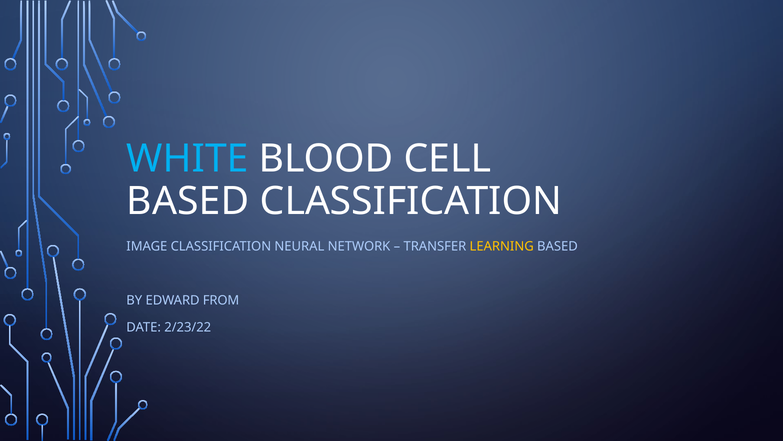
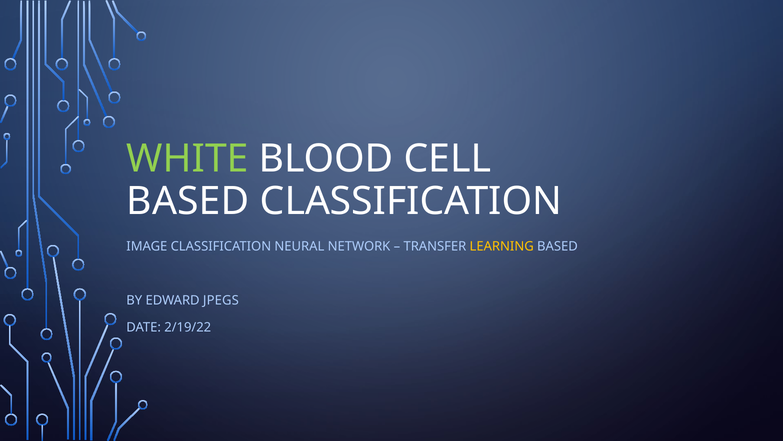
WHITE colour: light blue -> light green (187, 159)
FROM: FROM -> JPEGS (221, 300)
2/23/22: 2/23/22 -> 2/19/22 (188, 327)
